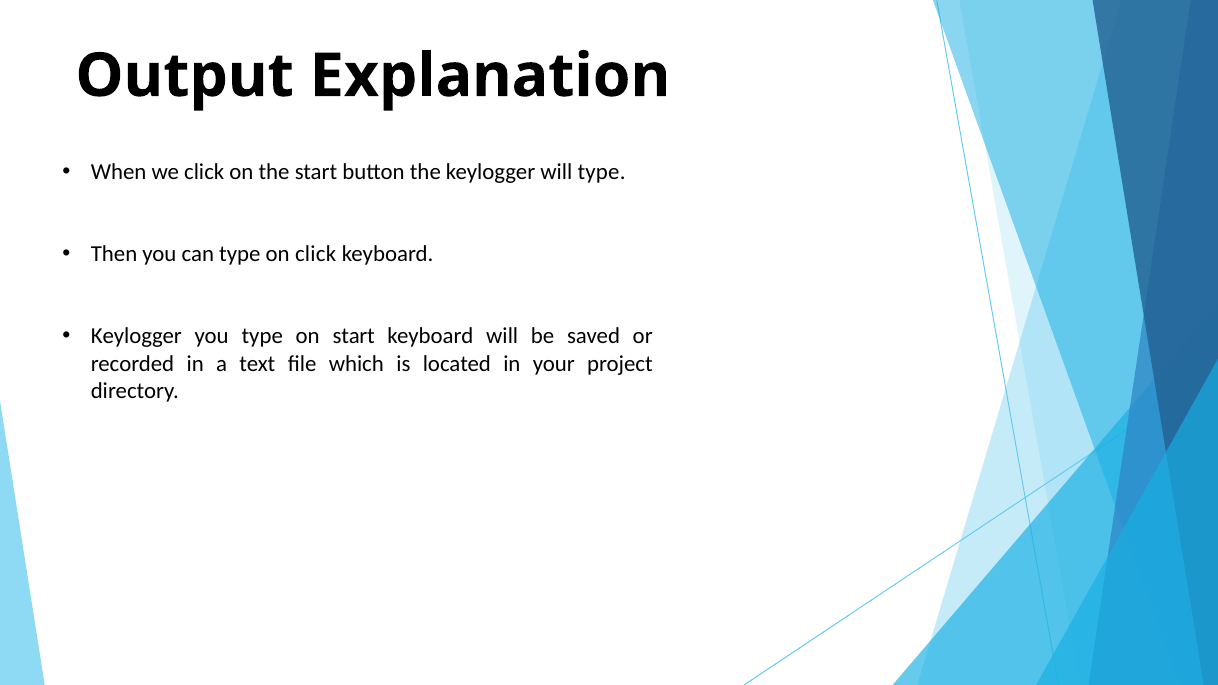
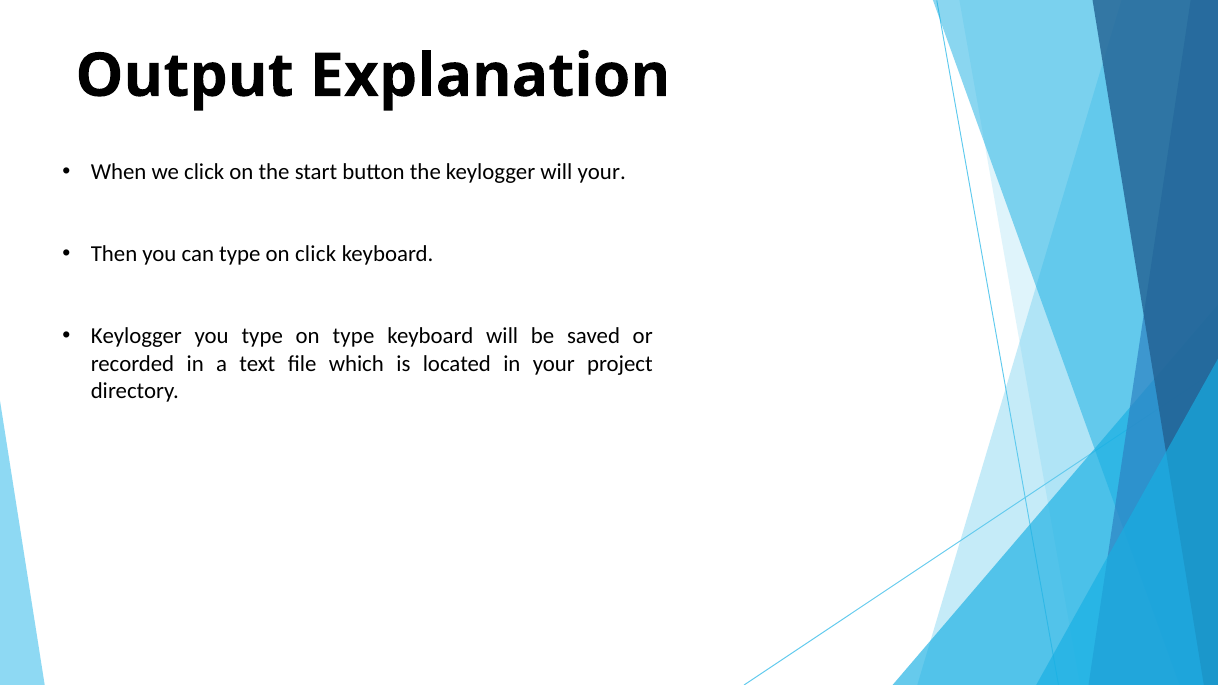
will type: type -> your (602, 172)
on start: start -> type (354, 336)
